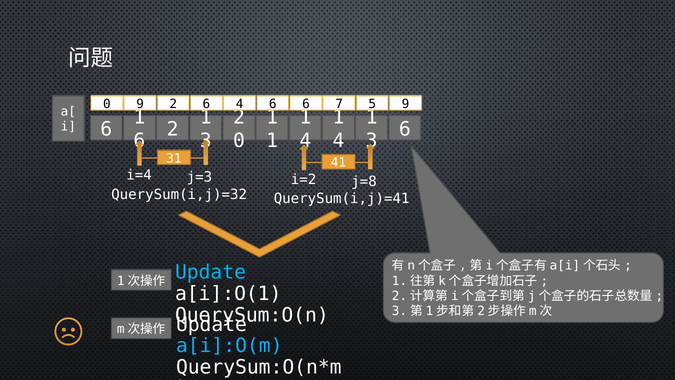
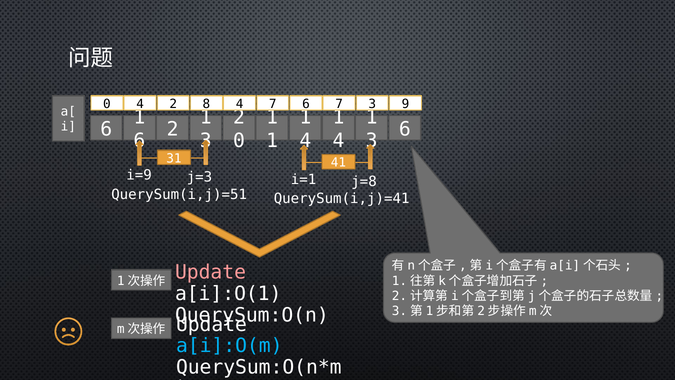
0 9: 9 -> 4 (140, 104)
2 6: 6 -> 8 (206, 104)
4 6: 6 -> 7 (273, 104)
7 5: 5 -> 3 (372, 104)
i=4: i=4 -> i=9 (139, 175)
i=2: i=2 -> i=1 (304, 180)
QuerySum(i,j)=32: QuerySum(i,j)=32 -> QuerySum(i,j)=51 (179, 194)
Update colour: light blue -> pink (211, 272)
